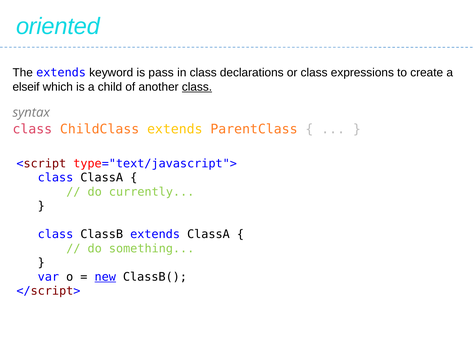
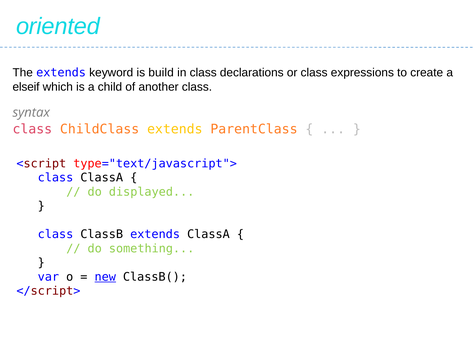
pass: pass -> build (161, 73)
class underline: present -> none (197, 87)
currently: currently -> displayed (152, 192)
